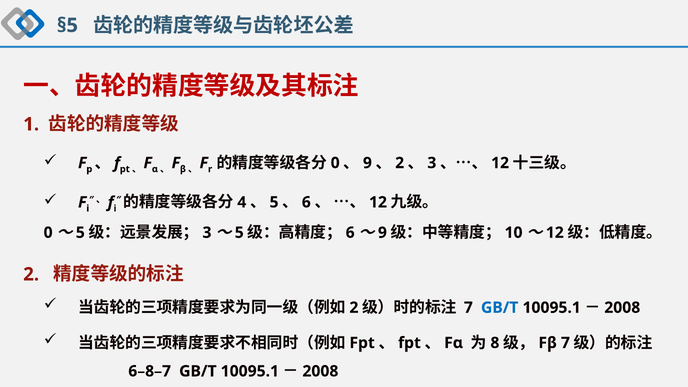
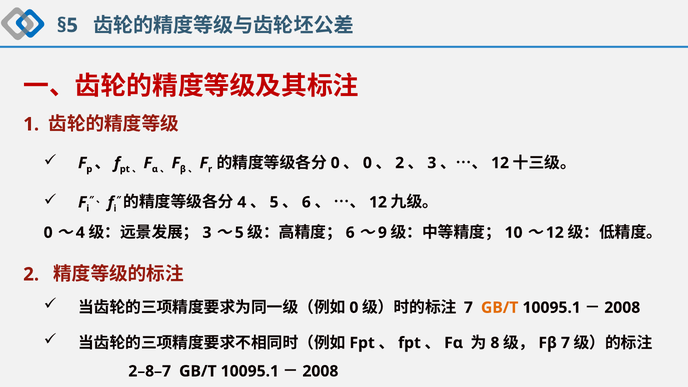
9: 9 -> 0 (367, 163)
5: 5 -> 4 (80, 233)
2: 2 -> 0 (354, 308)
GB/T colour: blue -> orange (500, 308)
6–8–7: 6–8–7 -> 2–8–7 (150, 371)
